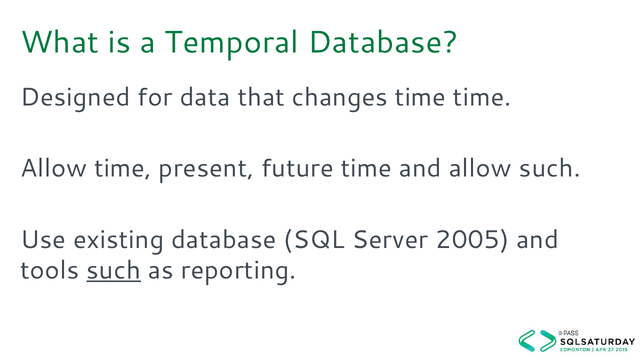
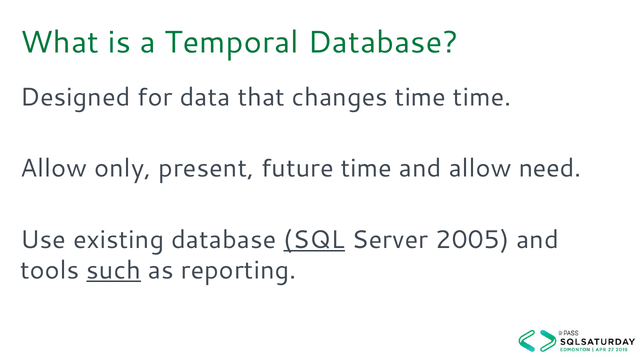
Allow time: time -> only (123, 169)
allow such: such -> need (550, 169)
SQL underline: none -> present (314, 240)
